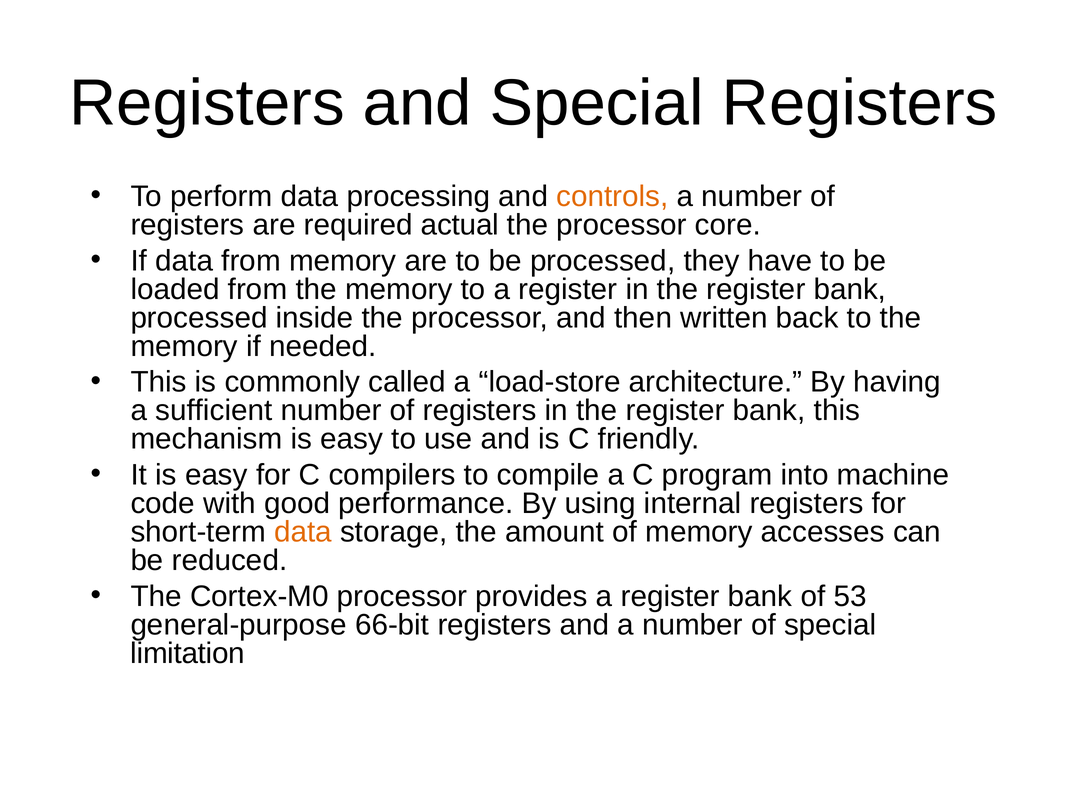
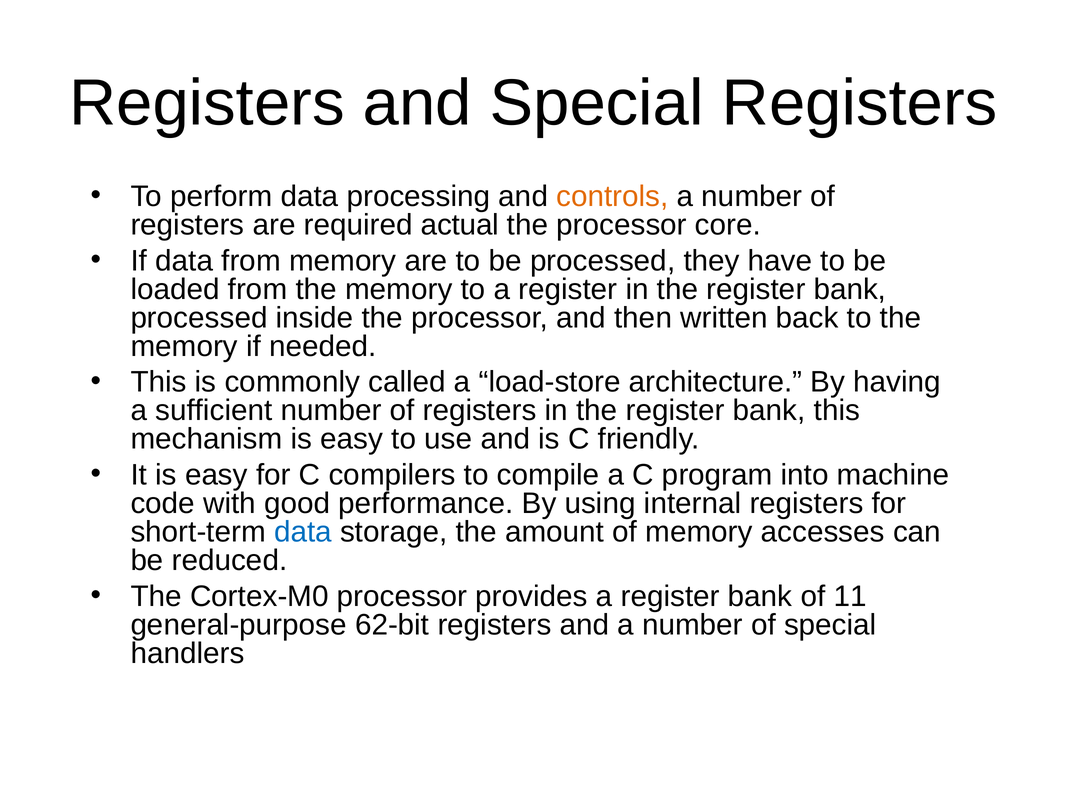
data colour: orange -> blue (303, 532)
53: 53 -> 11 (850, 597)
66-bit: 66-bit -> 62-bit (392, 625)
limitation: limitation -> handlers (187, 654)
